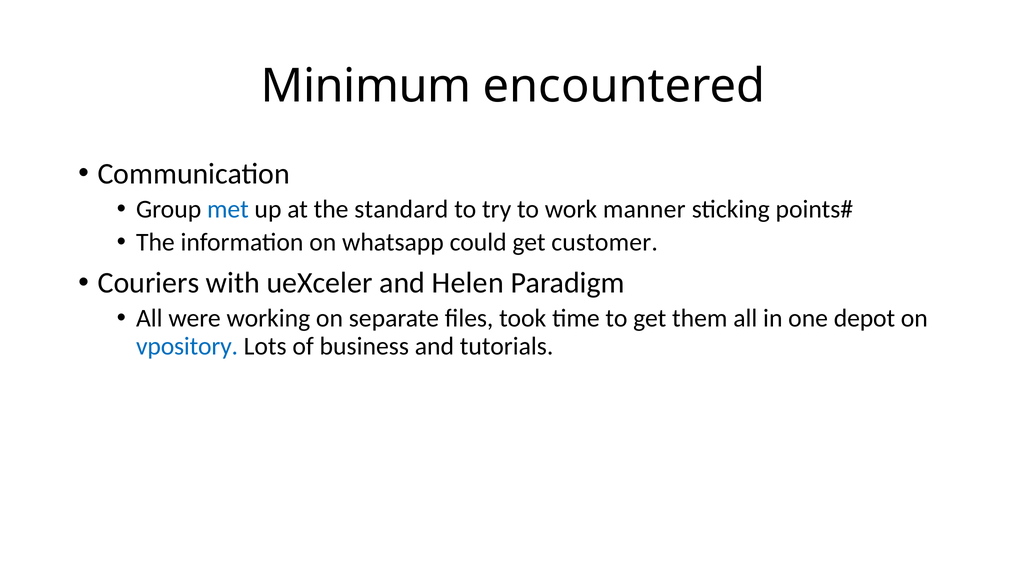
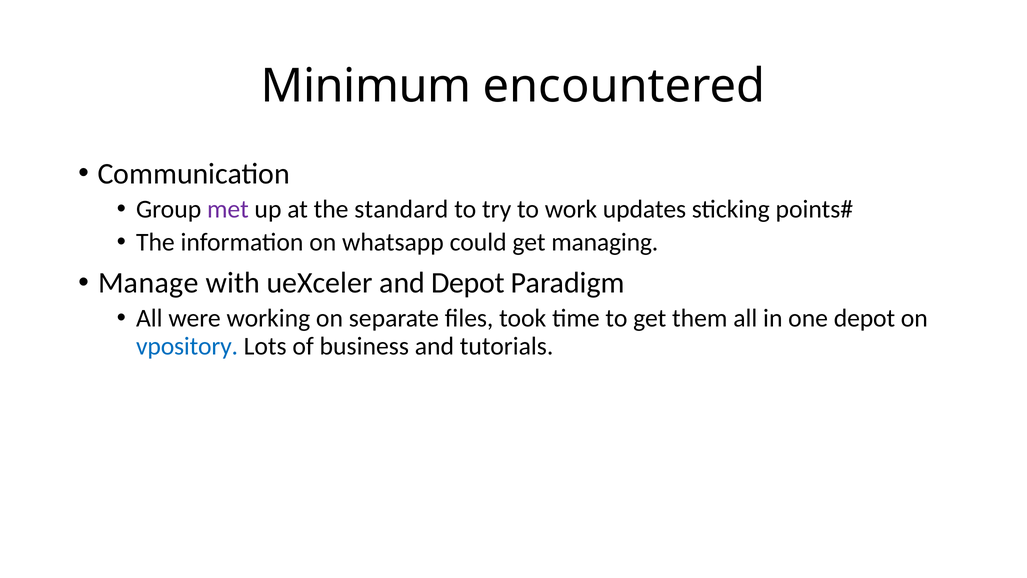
met colour: blue -> purple (228, 209)
manner: manner -> updates (644, 209)
customer: customer -> managing (605, 242)
Couriers: Couriers -> Manage (148, 283)
and Helen: Helen -> Depot (468, 283)
